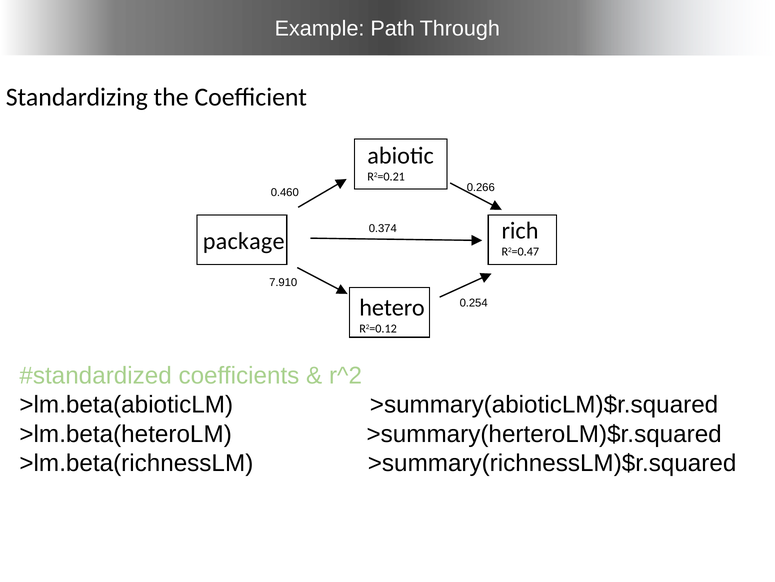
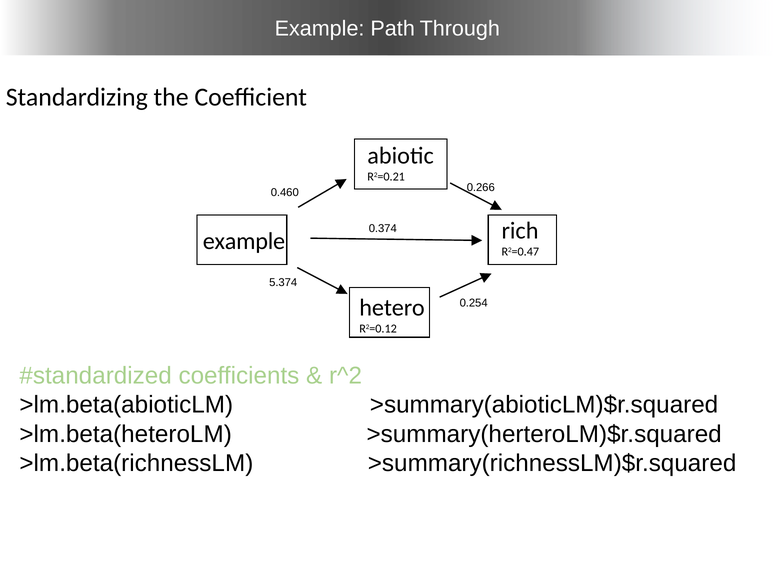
package: package -> example (244, 241)
7.910: 7.910 -> 5.374 (283, 282)
